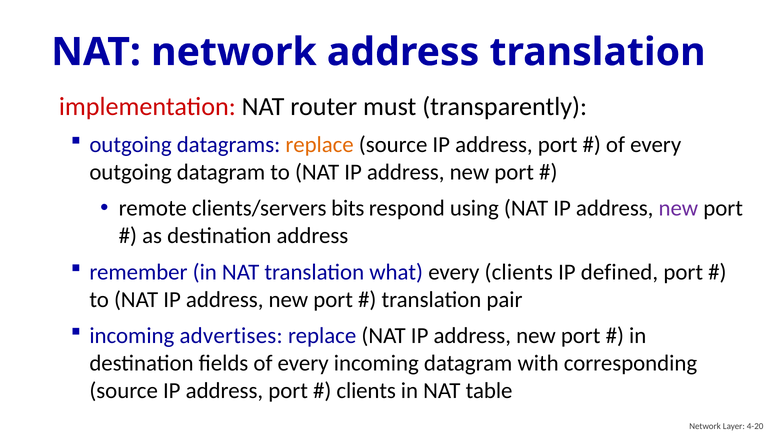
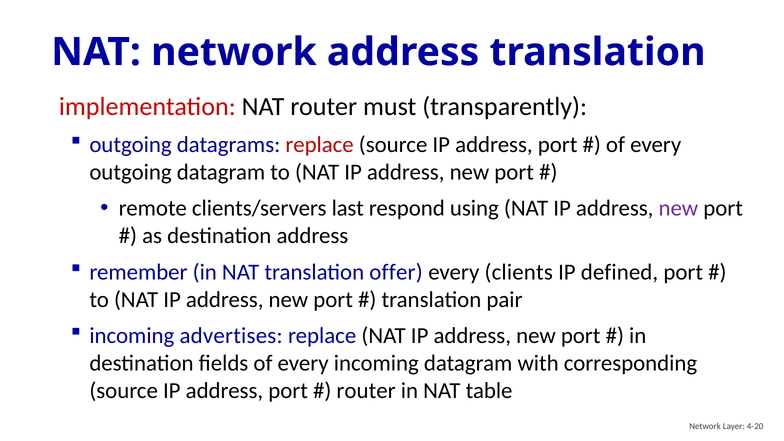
replace colour: orange -> red (320, 145)
bits: bits -> last (348, 208)
what: what -> offer (396, 272)
clients: clients -> router (366, 391)
